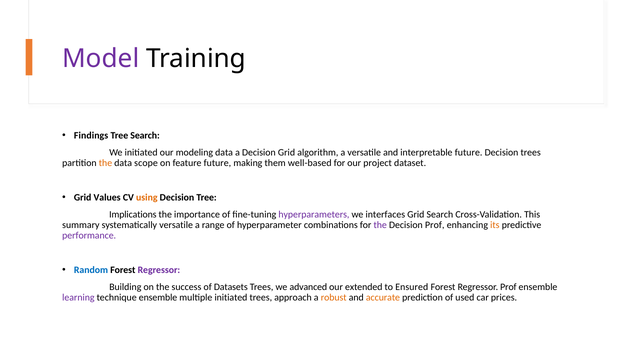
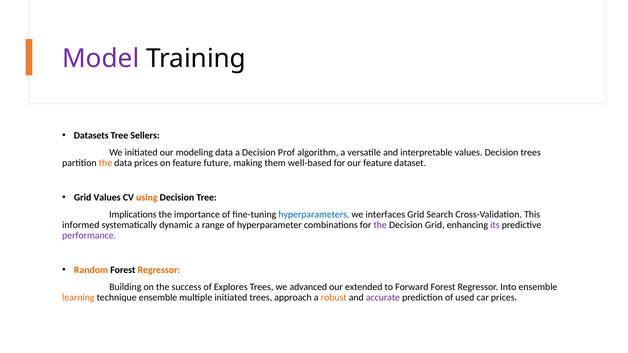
Findings: Findings -> Datasets (91, 135)
Tree Search: Search -> Sellers (145, 135)
Decision Grid: Grid -> Prof (286, 153)
interpretable future: future -> values (469, 153)
data scope: scope -> prices (146, 163)
our project: project -> feature (378, 163)
hyperparameters colour: purple -> blue (314, 215)
summary: summary -> informed (81, 225)
systematically versatile: versatile -> dynamic (176, 225)
Decision Prof: Prof -> Grid (435, 225)
its colour: orange -> purple (495, 225)
Random colour: blue -> orange (91, 270)
Regressor colour: purple -> orange (159, 270)
Datasets: Datasets -> Explores (231, 287)
Ensured: Ensured -> Forward (412, 287)
Regressor Prof: Prof -> Into (508, 287)
learning colour: purple -> orange (78, 298)
accurate colour: orange -> purple (383, 298)
